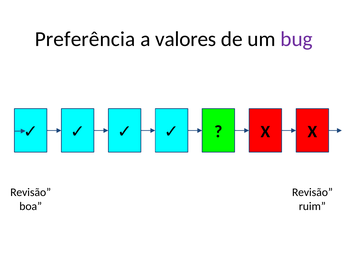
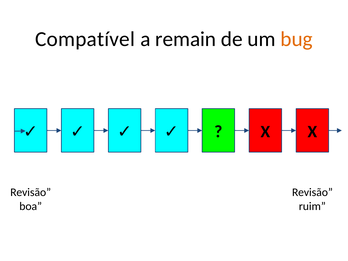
Preferência: Preferência -> Compatível (85, 39)
valores: valores -> remain (186, 39)
bug colour: purple -> orange (297, 39)
